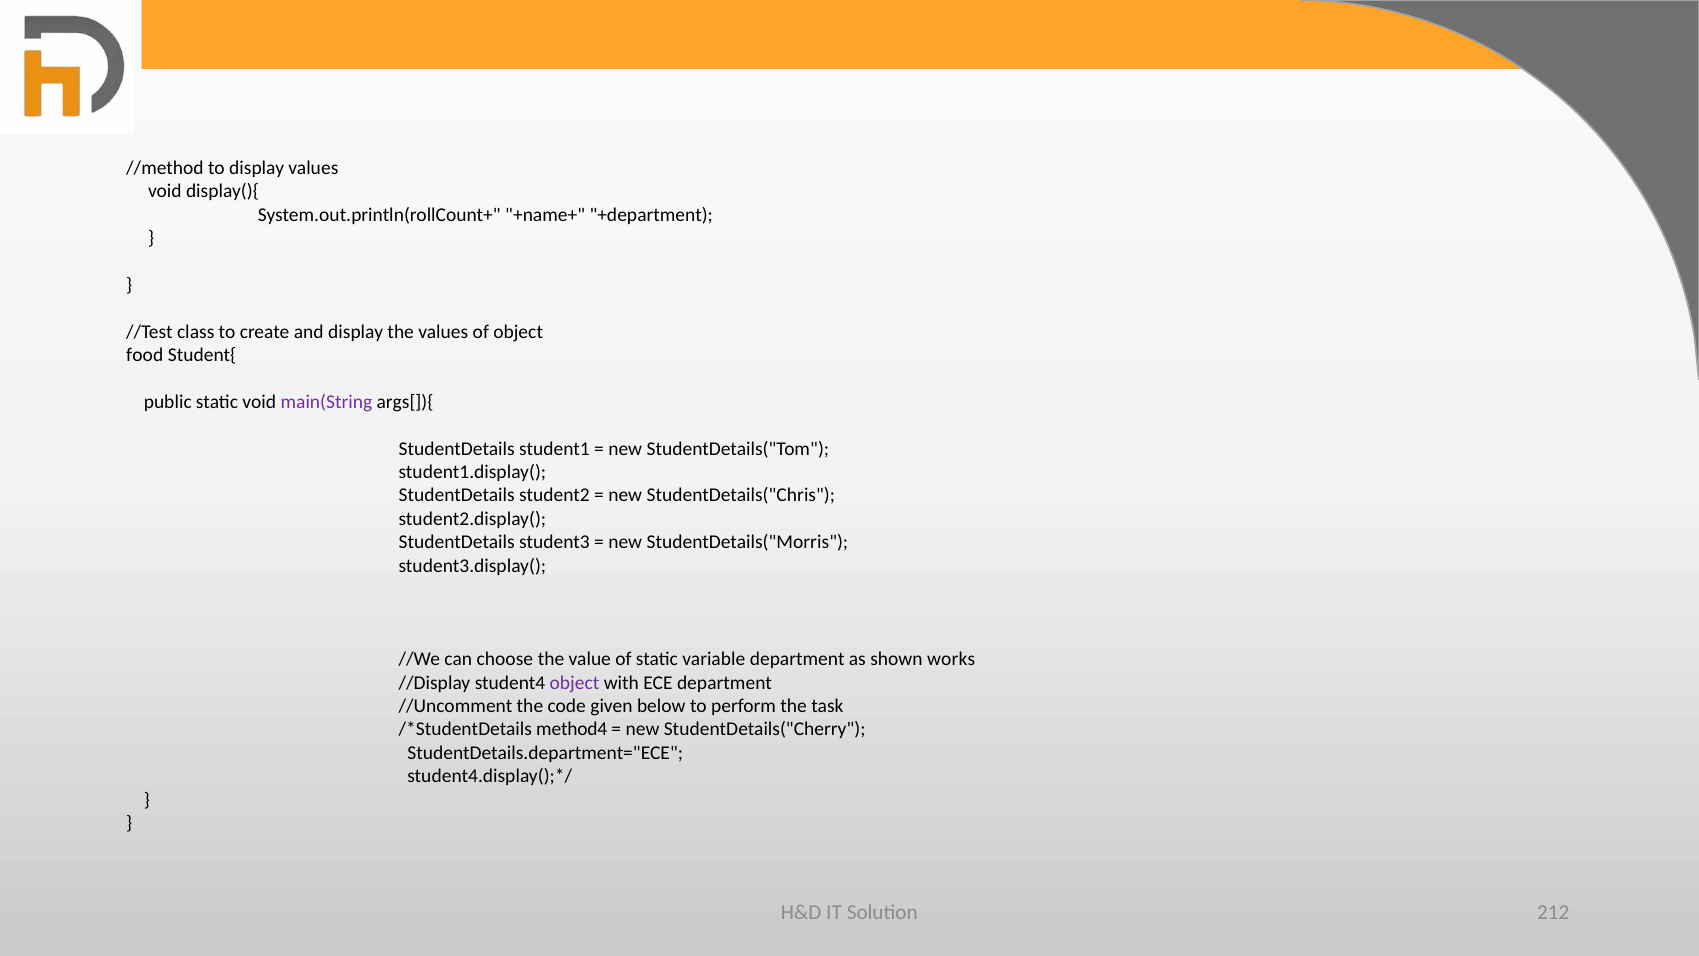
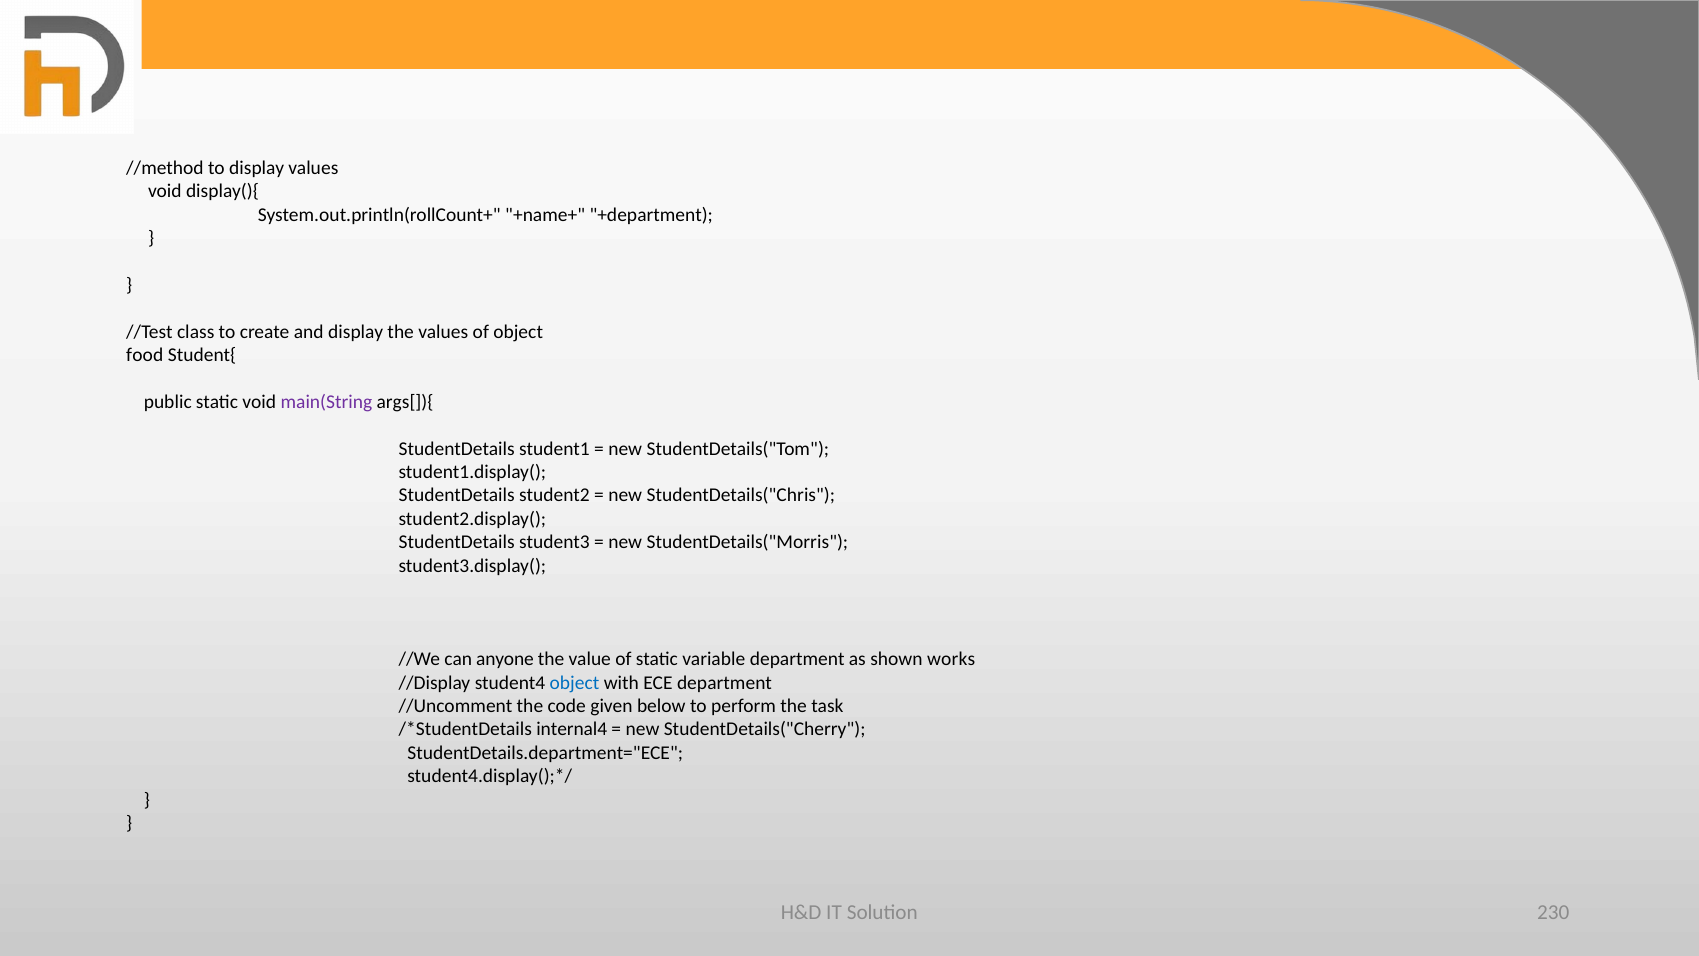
choose: choose -> anyone (505, 659)
object colour: purple -> blue (574, 682)
method4: method4 -> internal4 (572, 729)
212: 212 -> 230 (1553, 912)
